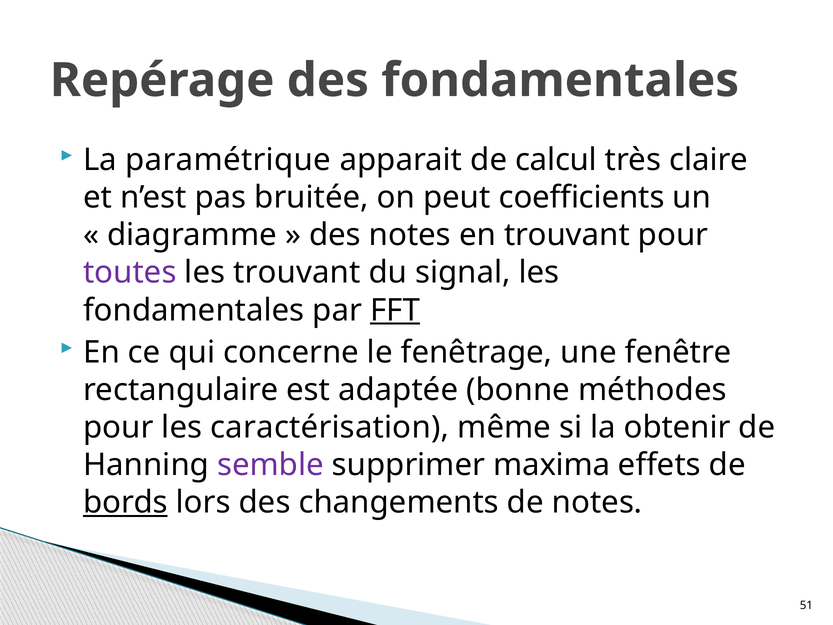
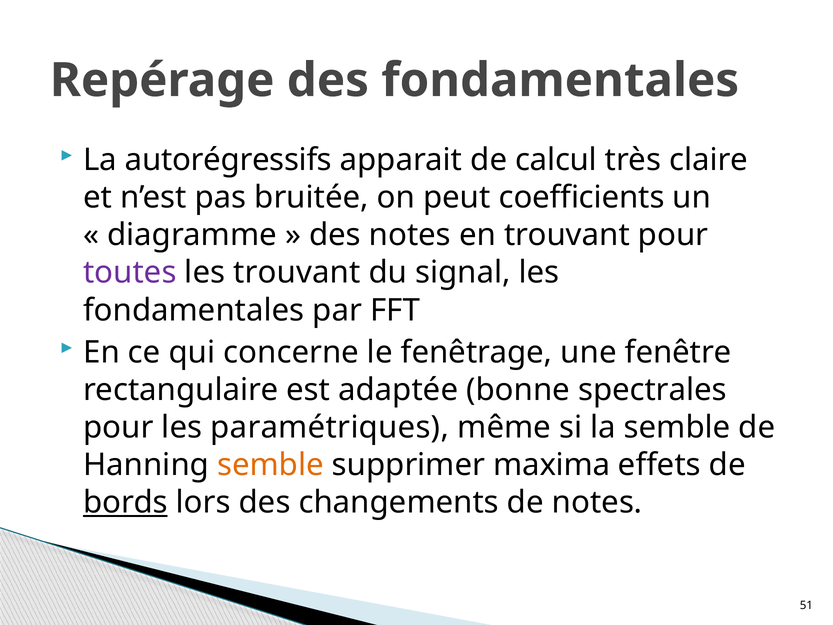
paramétrique: paramétrique -> autorégressifs (228, 160)
FFT underline: present -> none (395, 310)
méthodes: méthodes -> spectrales (653, 390)
caractérisation: caractérisation -> paramétriques (330, 427)
la obtenir: obtenir -> semble (677, 427)
semble colour: purple -> orange (270, 465)
